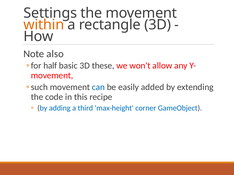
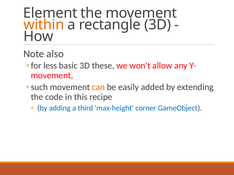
Settings: Settings -> Element (50, 13)
half: half -> less (50, 66)
can colour: blue -> orange (98, 87)
